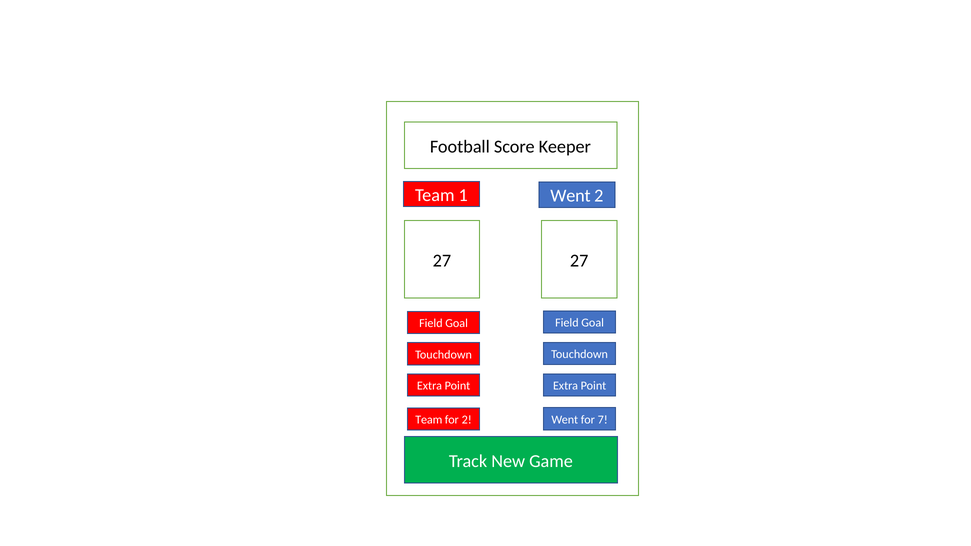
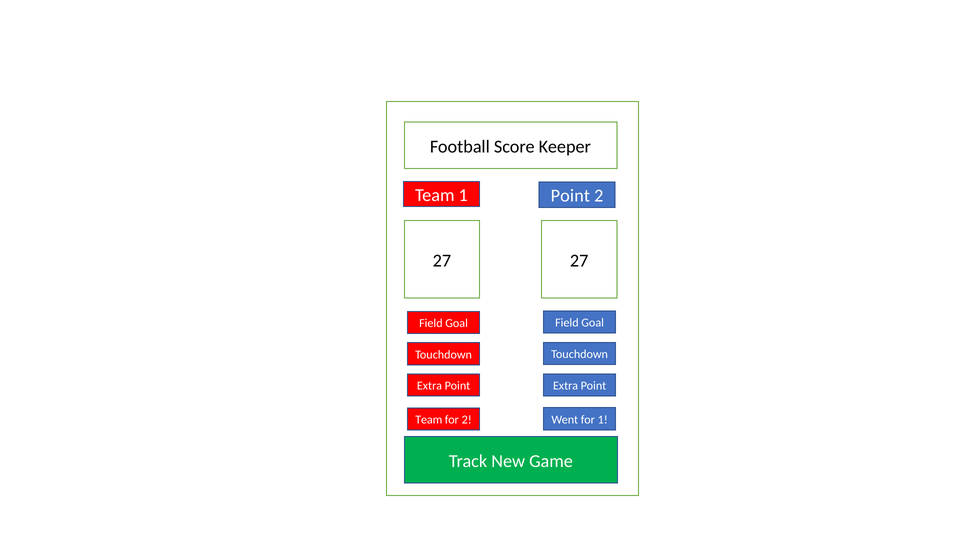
1 Went: Went -> Point (570, 196)
for 7: 7 -> 1 (603, 420)
